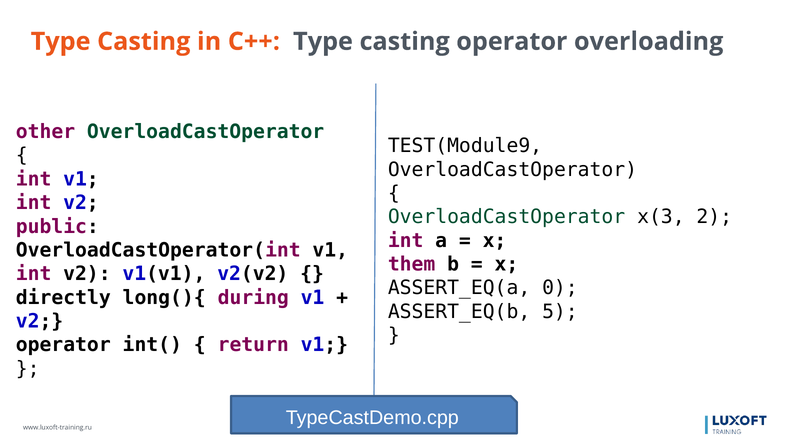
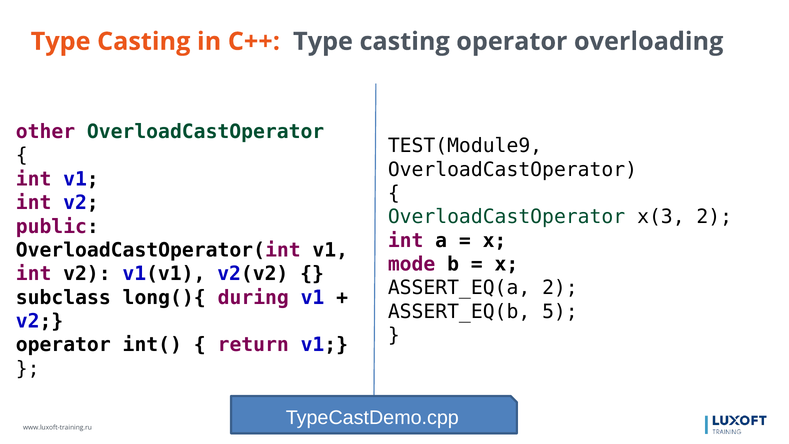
them: them -> mode (412, 264)
ASSERT_EQ(a 0: 0 -> 2 (560, 288)
directly: directly -> subclass (63, 297)
